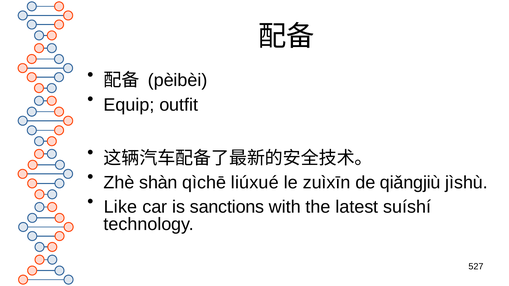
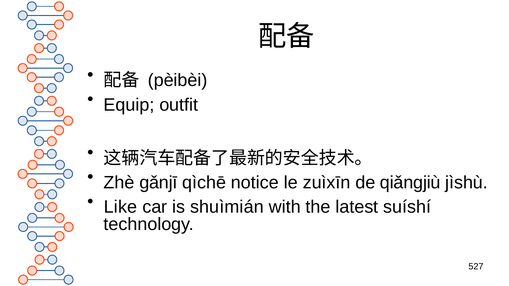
shàn: shàn -> gǎnjī (158, 183)
liúxué: liúxué -> notice (255, 183)
sanctions: sanctions -> shuìmián (227, 207)
